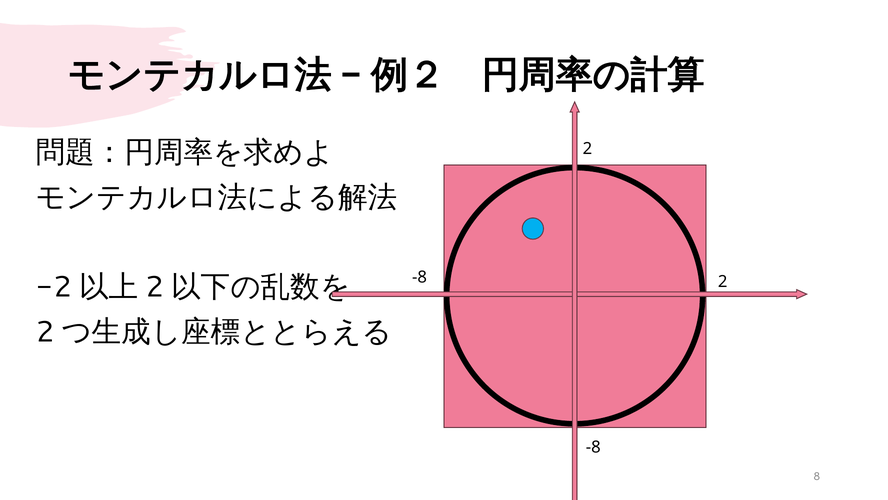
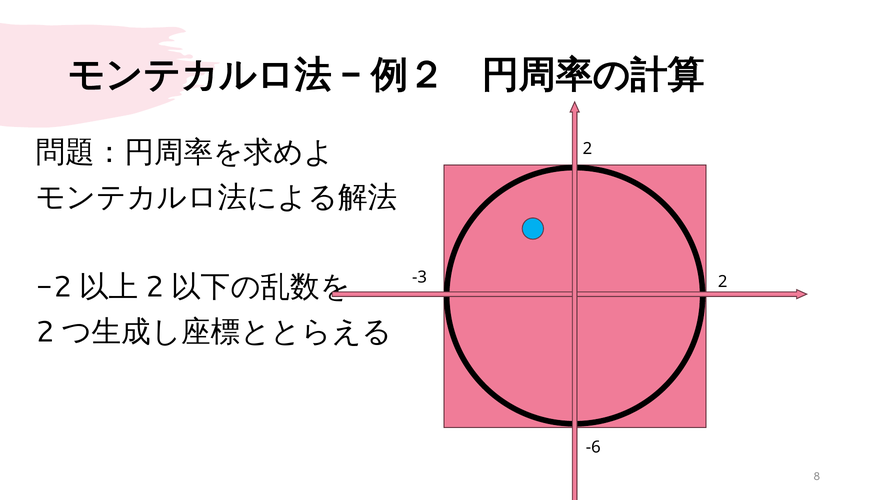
-8: -8 -> -3 (420, 277)
-8: -8 -> -6 (593, 447)
